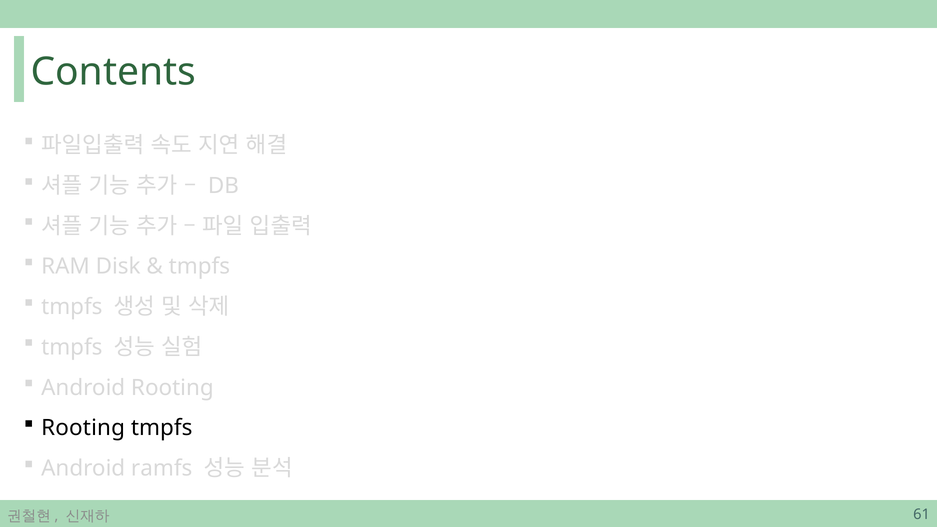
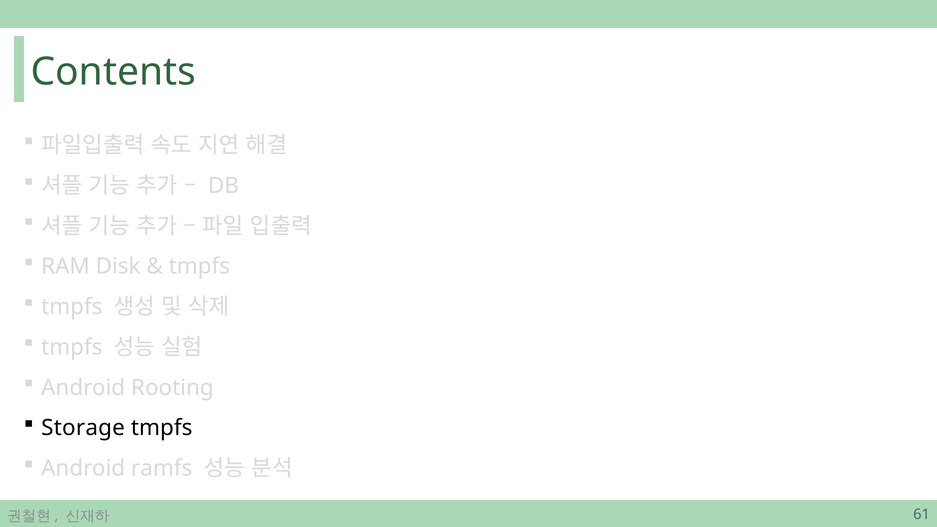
Rooting: Rooting -> Storage (83, 428)
